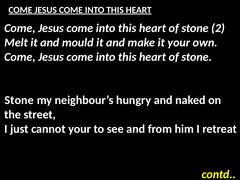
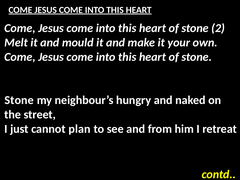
cannot your: your -> plan (80, 129)
